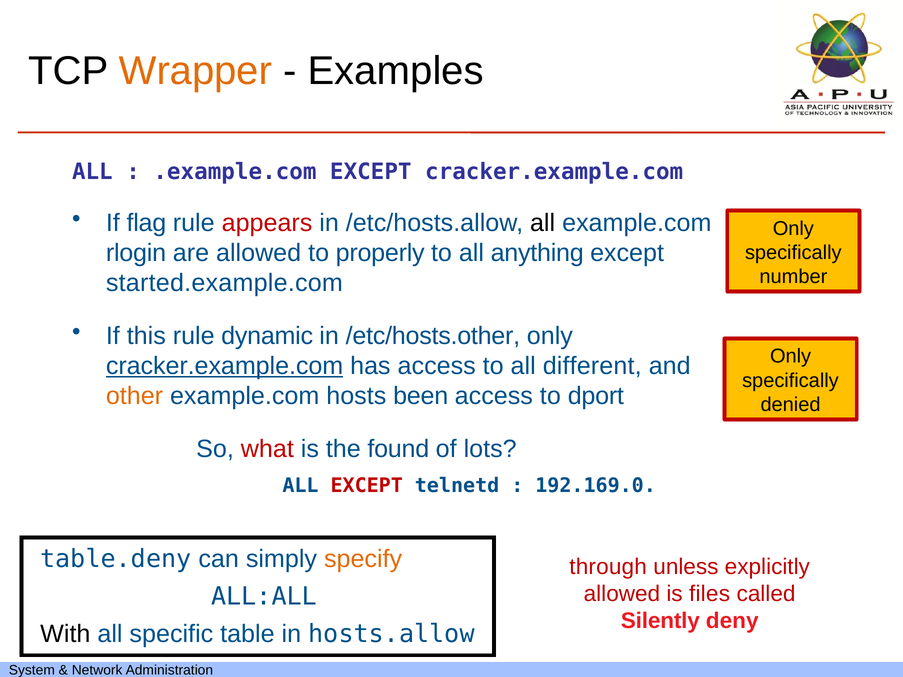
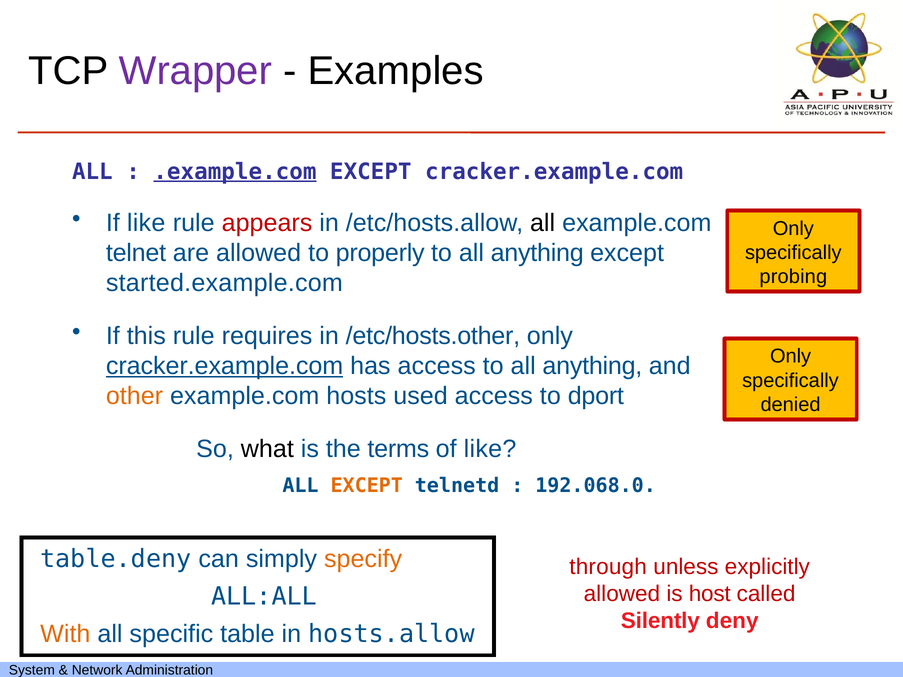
Wrapper colour: orange -> purple (195, 71)
.example.com underline: none -> present (235, 172)
If flag: flag -> like (146, 223)
rlogin: rlogin -> telnet (136, 253)
number: number -> probing (793, 277)
dynamic: dynamic -> requires (267, 336)
access to all different: different -> anything (592, 366)
been: been -> used (421, 396)
what colour: red -> black (267, 449)
found: found -> terms (398, 449)
of lots: lots -> like (490, 449)
EXCEPT colour: red -> orange (367, 486)
192.169.0: 192.169.0 -> 192.068.0 (596, 486)
files: files -> host (710, 594)
With colour: black -> orange (65, 634)
